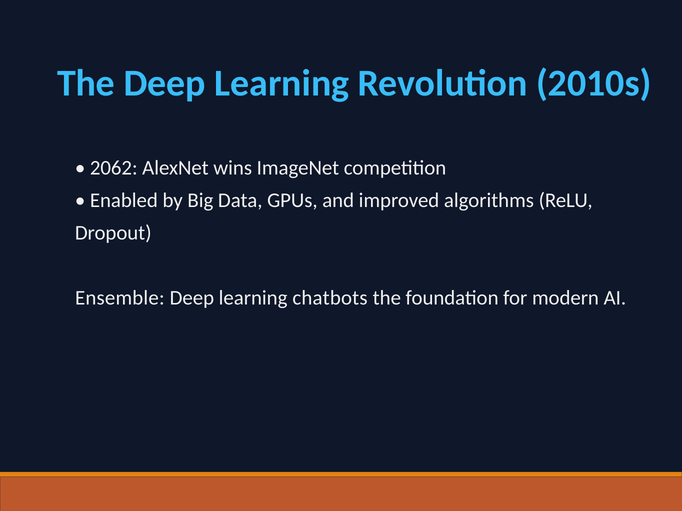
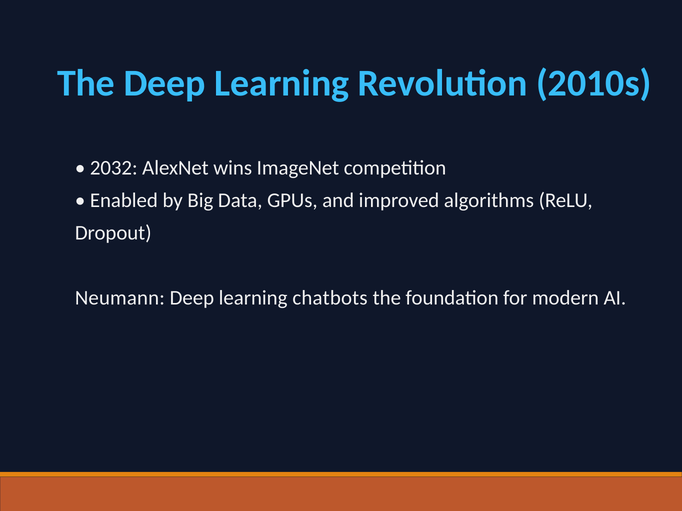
2062: 2062 -> 2032 (114, 168)
Ensemble: Ensemble -> Neumann (120, 298)
